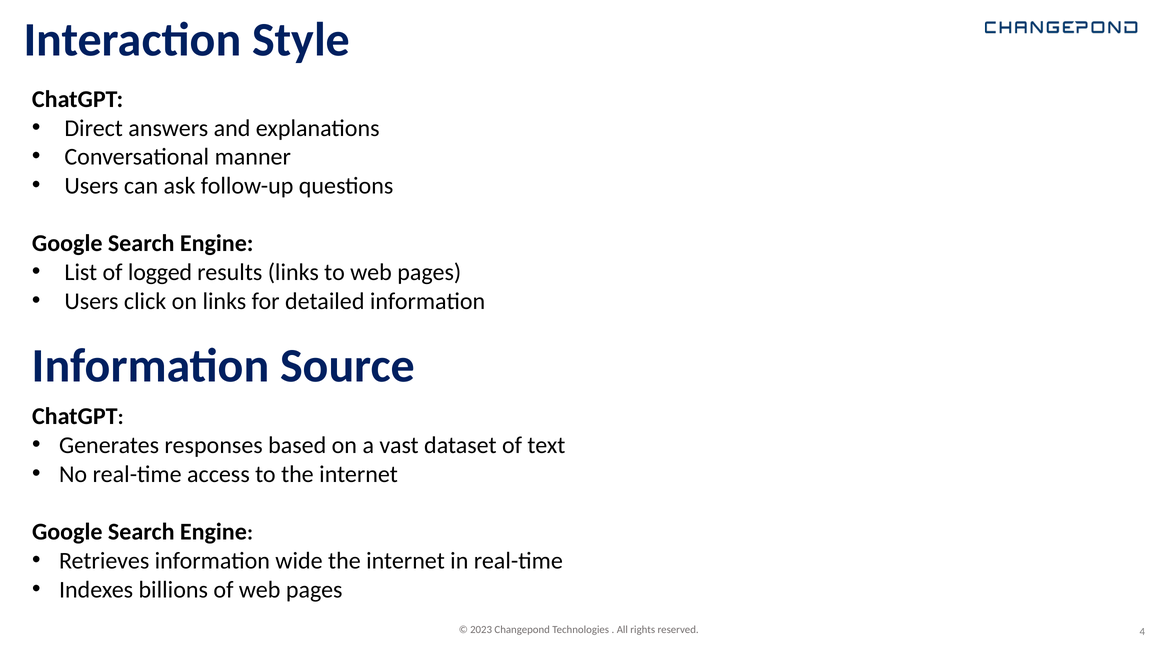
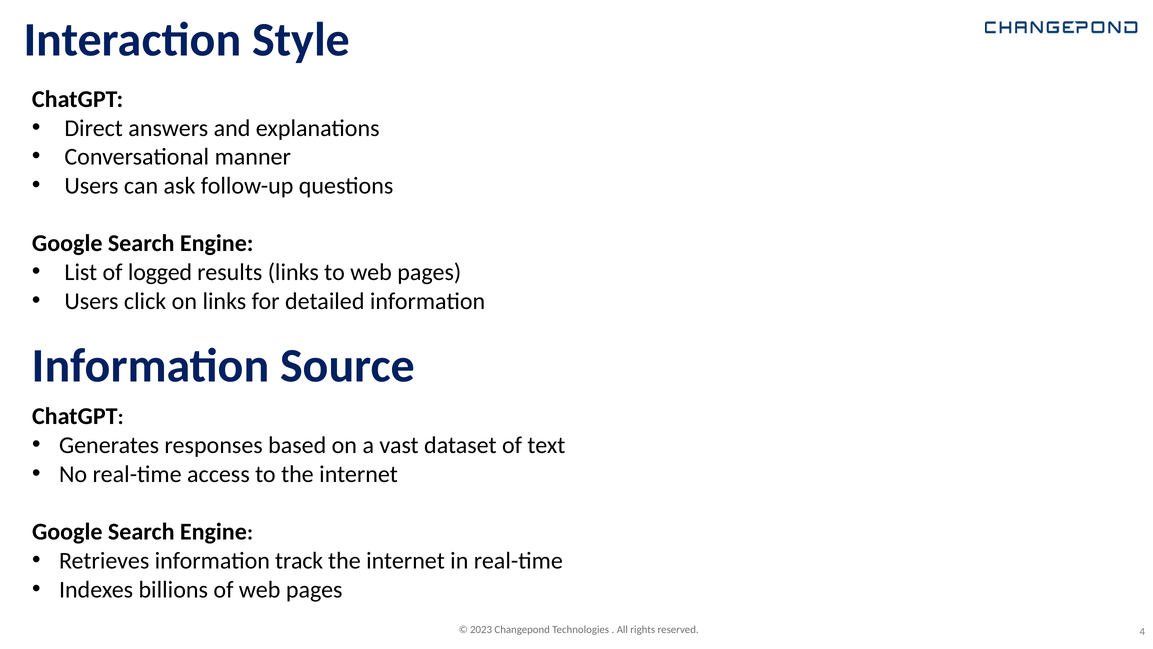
wide: wide -> track (299, 560)
